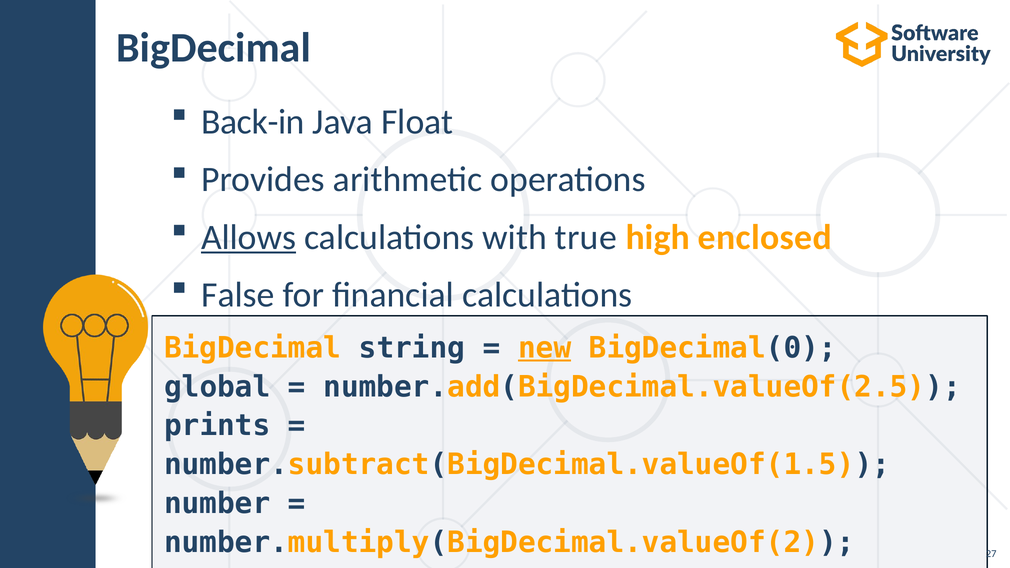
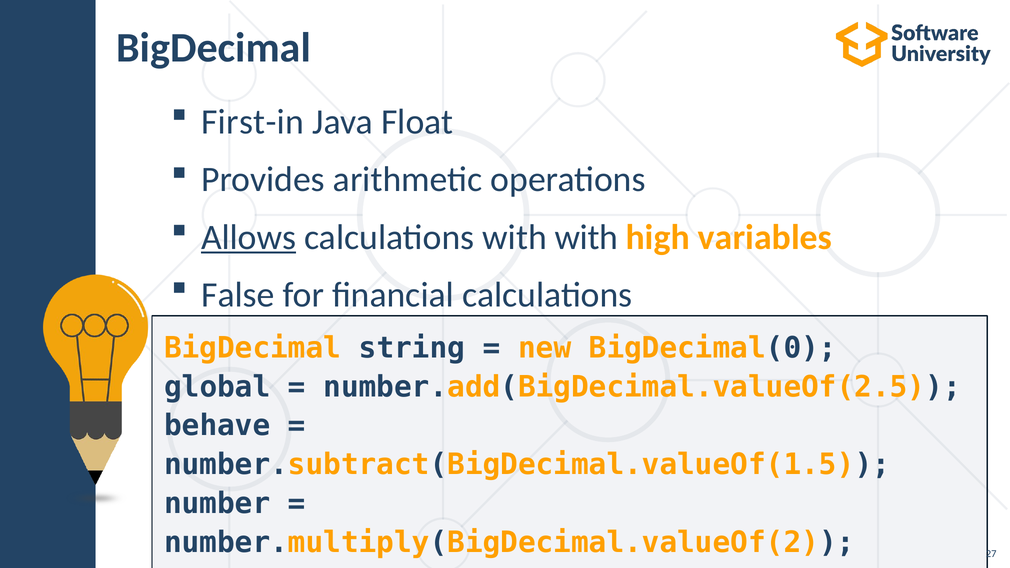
Back-in: Back-in -> First-in (253, 122)
with true: true -> with (586, 237)
enclosed: enclosed -> variables (765, 237)
new underline: present -> none (545, 348)
prints: prints -> behave (217, 426)
